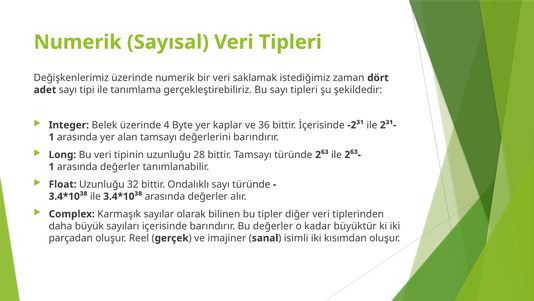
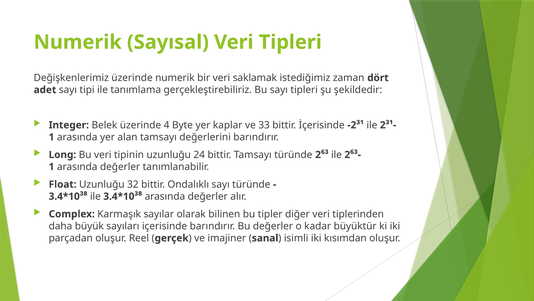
36: 36 -> 33 (264, 125)
28: 28 -> 24 (199, 154)
